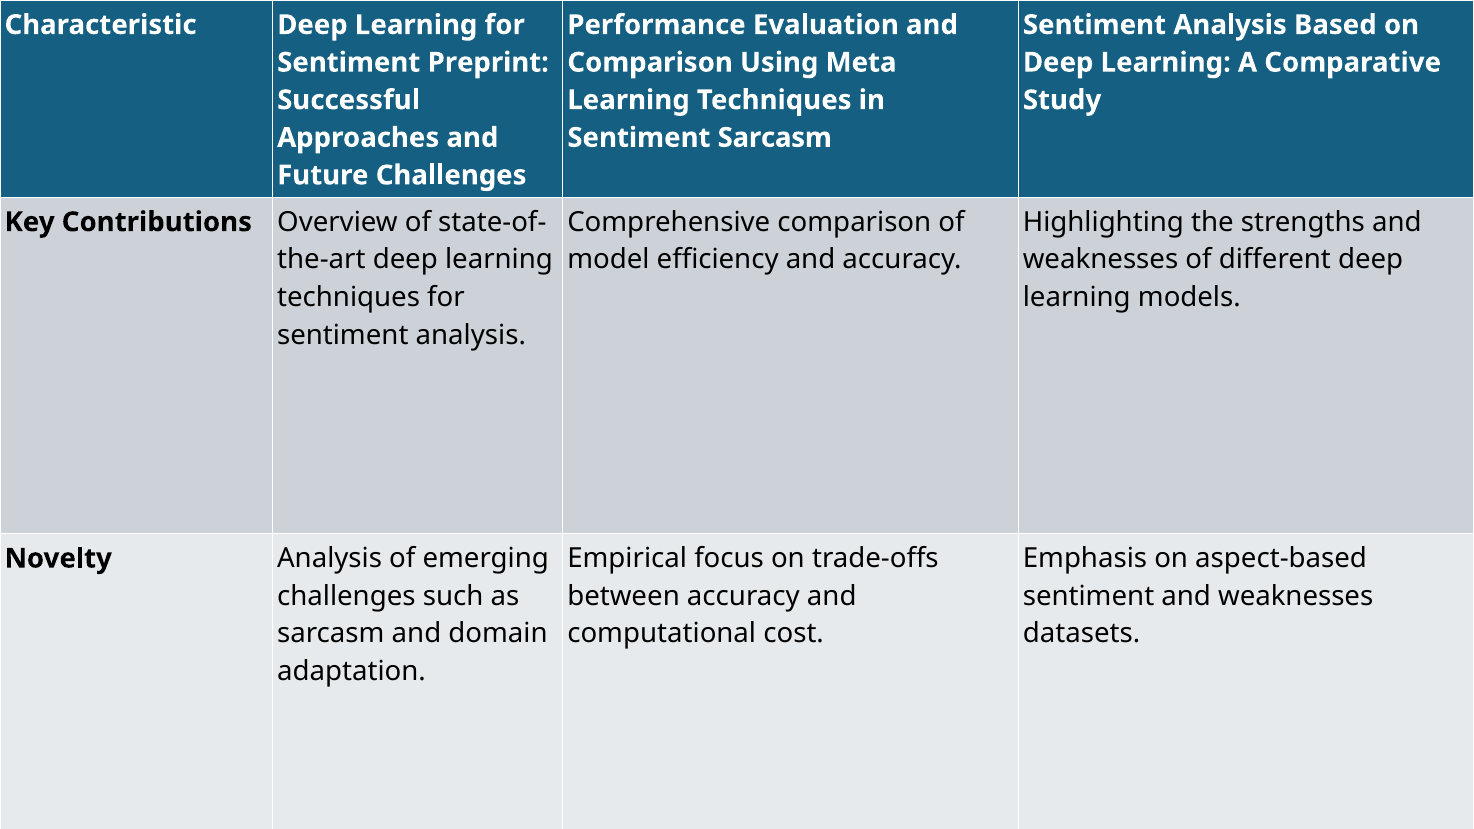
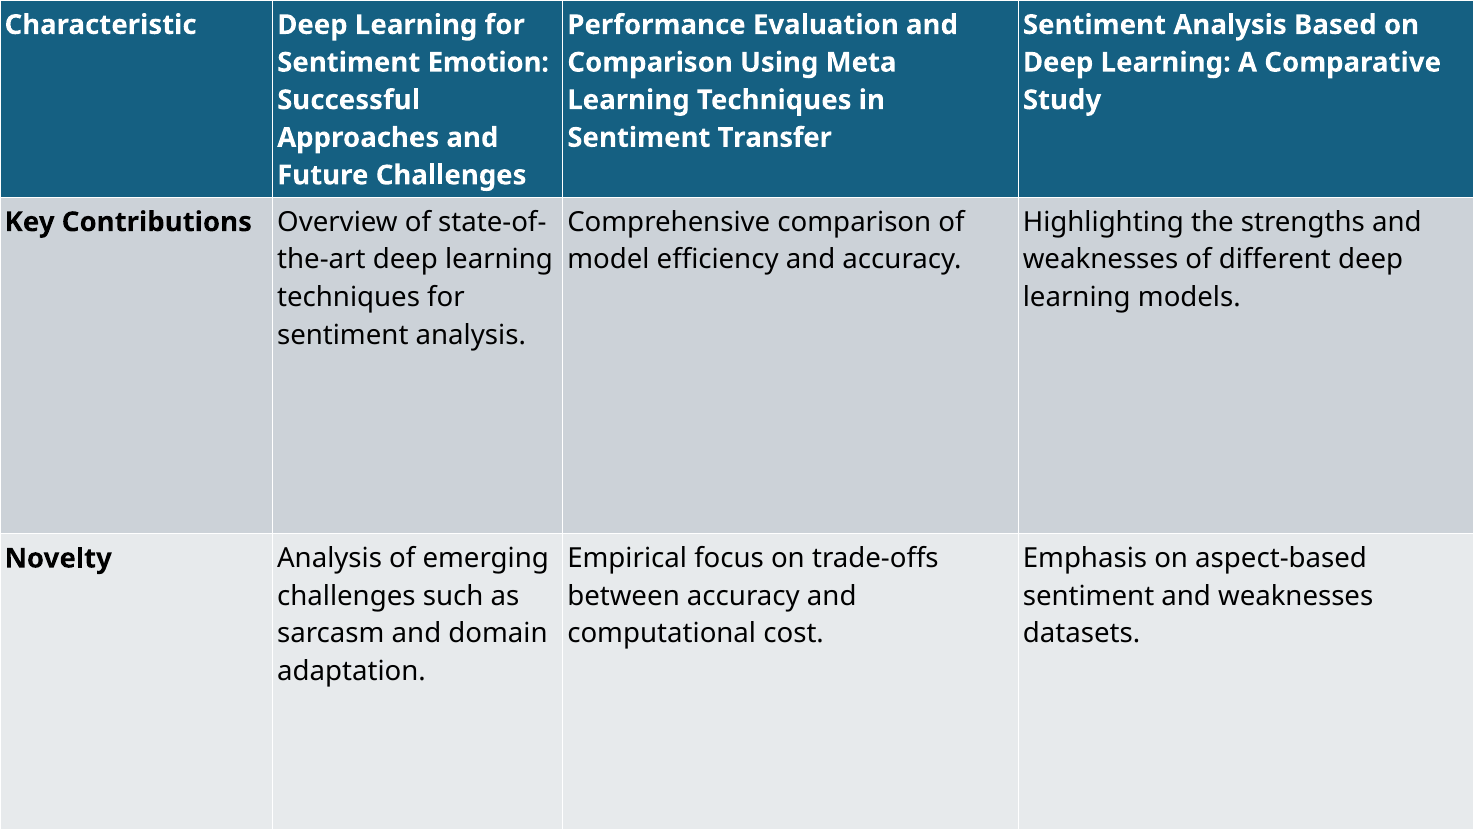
Preprint: Preprint -> Emotion (488, 63)
Sentiment Sarcasm: Sarcasm -> Transfer (775, 138)
